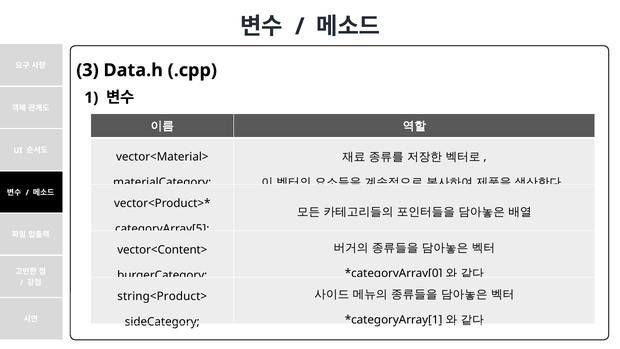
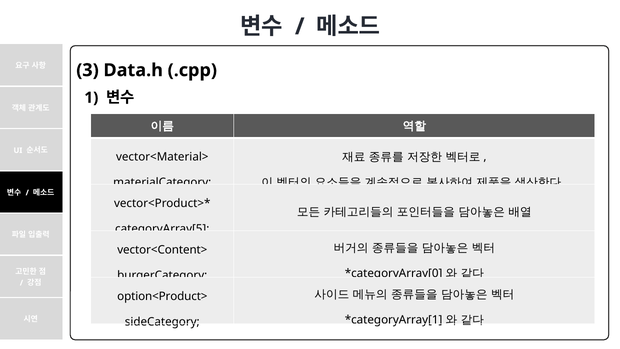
string<Product>: string<Product> -> option<Product> (162, 296)
